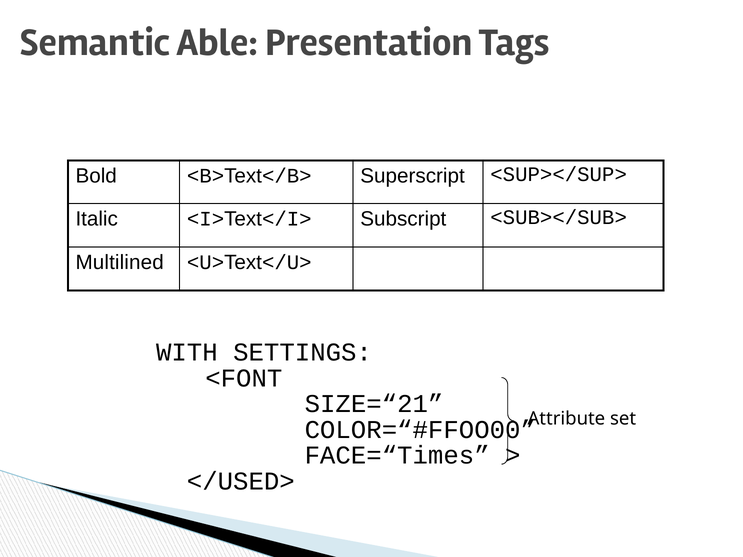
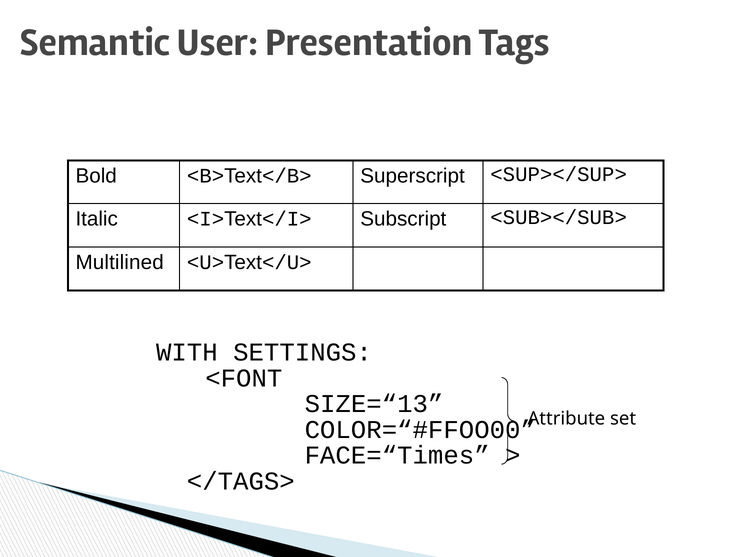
Able: Able -> User (217, 43)
SIZE=“21: SIZE=“21 -> SIZE=“13 (374, 404)
</USED>: </USED> -> </TAGS> (241, 481)
